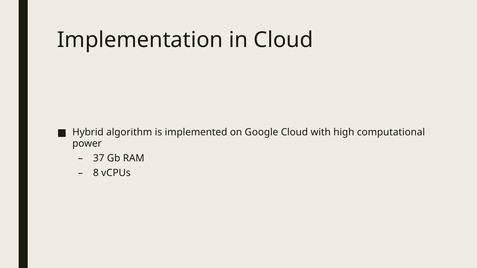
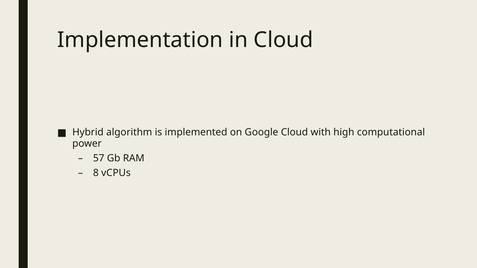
37: 37 -> 57 (99, 158)
